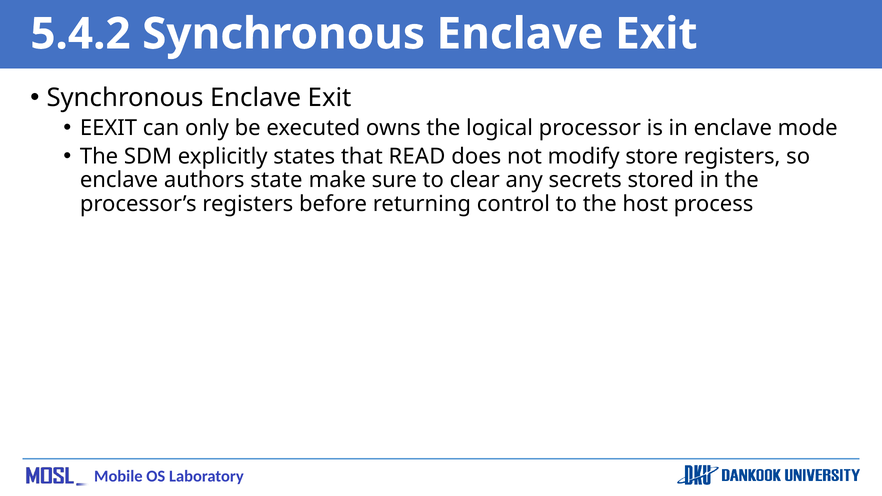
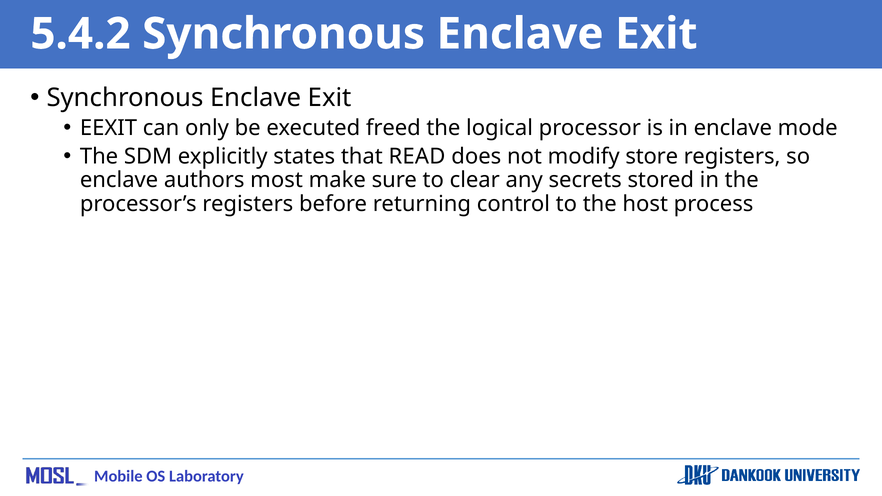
owns: owns -> freed (393, 128)
state: state -> most (277, 180)
